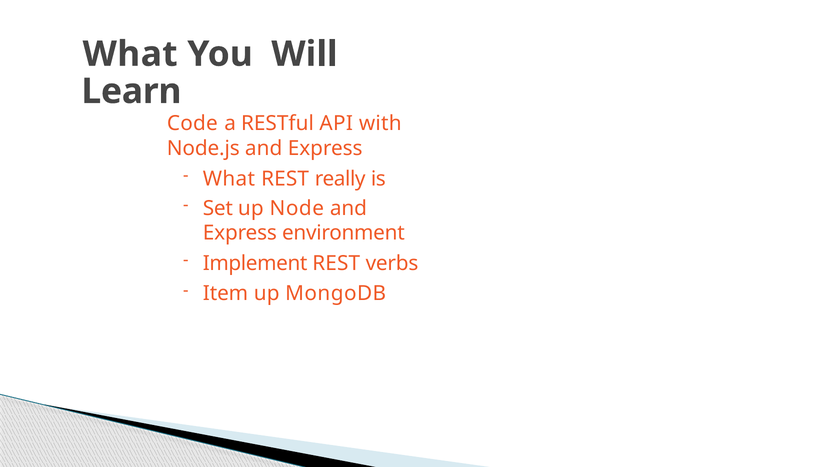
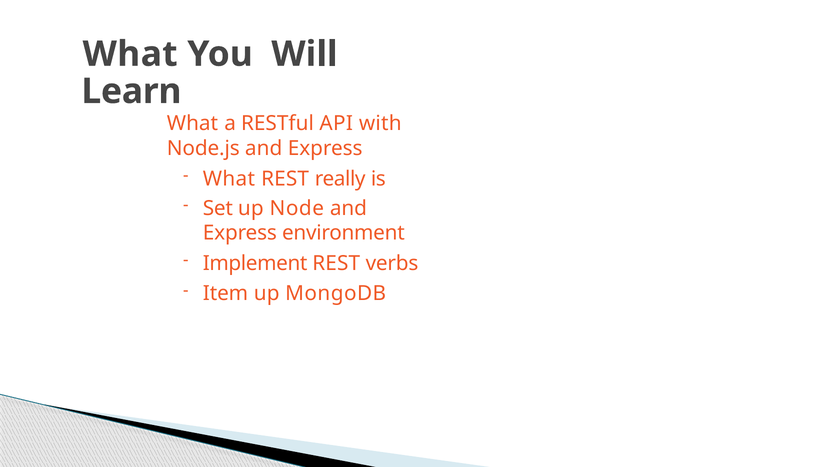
Code: Code -> What (192, 123)
